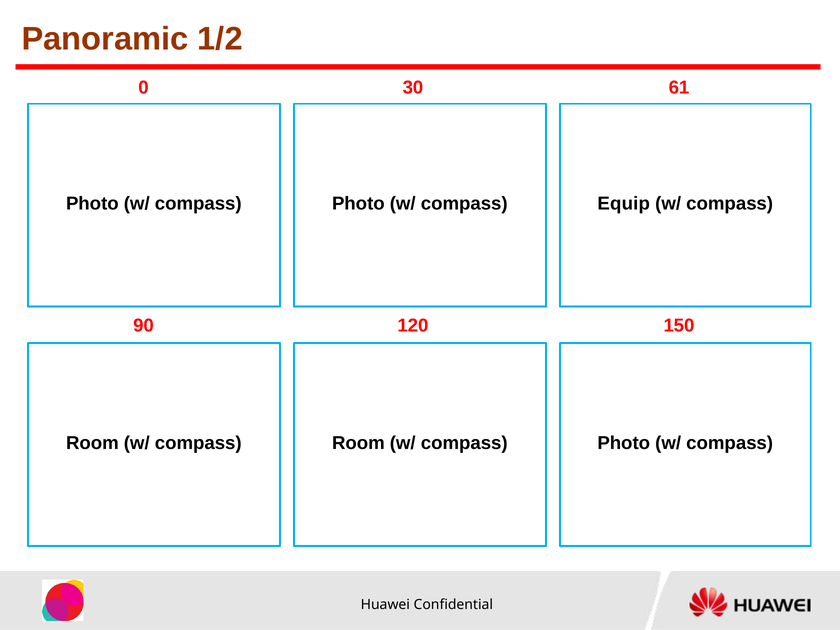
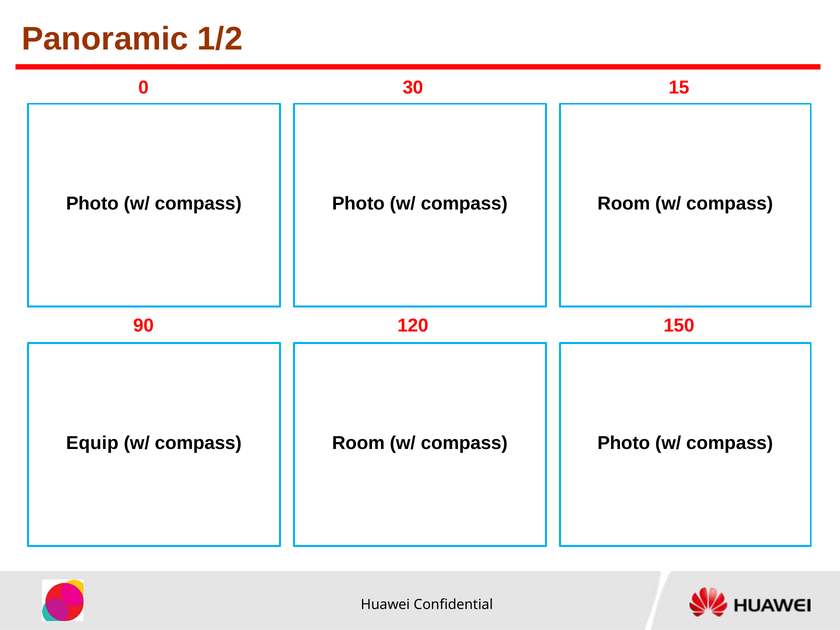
61: 61 -> 15 (679, 87)
Photo w/ compass Equip: Equip -> Room (624, 204)
Room: Room -> Equip (92, 443)
